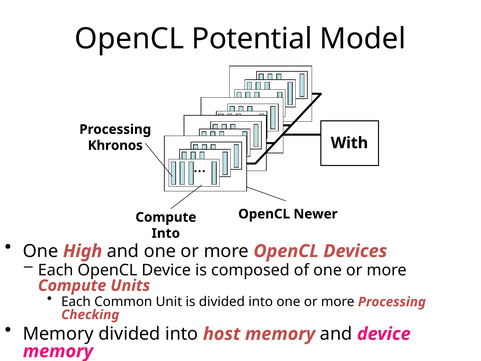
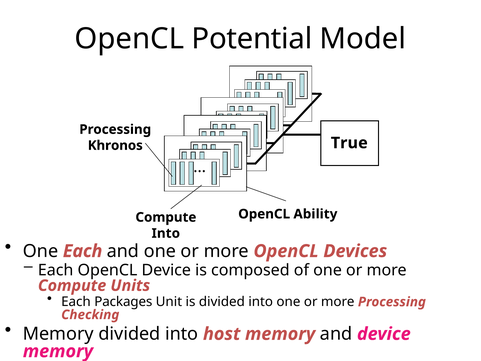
With: With -> True (349, 143)
Newer: Newer -> Ability (315, 214)
One High: High -> Each (83, 251)
Common: Common -> Packages (123, 302)
